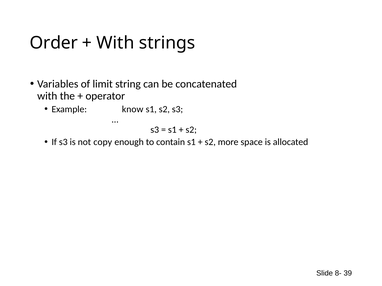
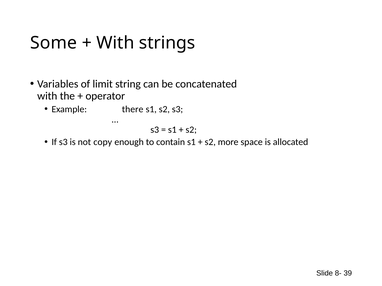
Order: Order -> Some (54, 43)
know: know -> there (133, 109)
